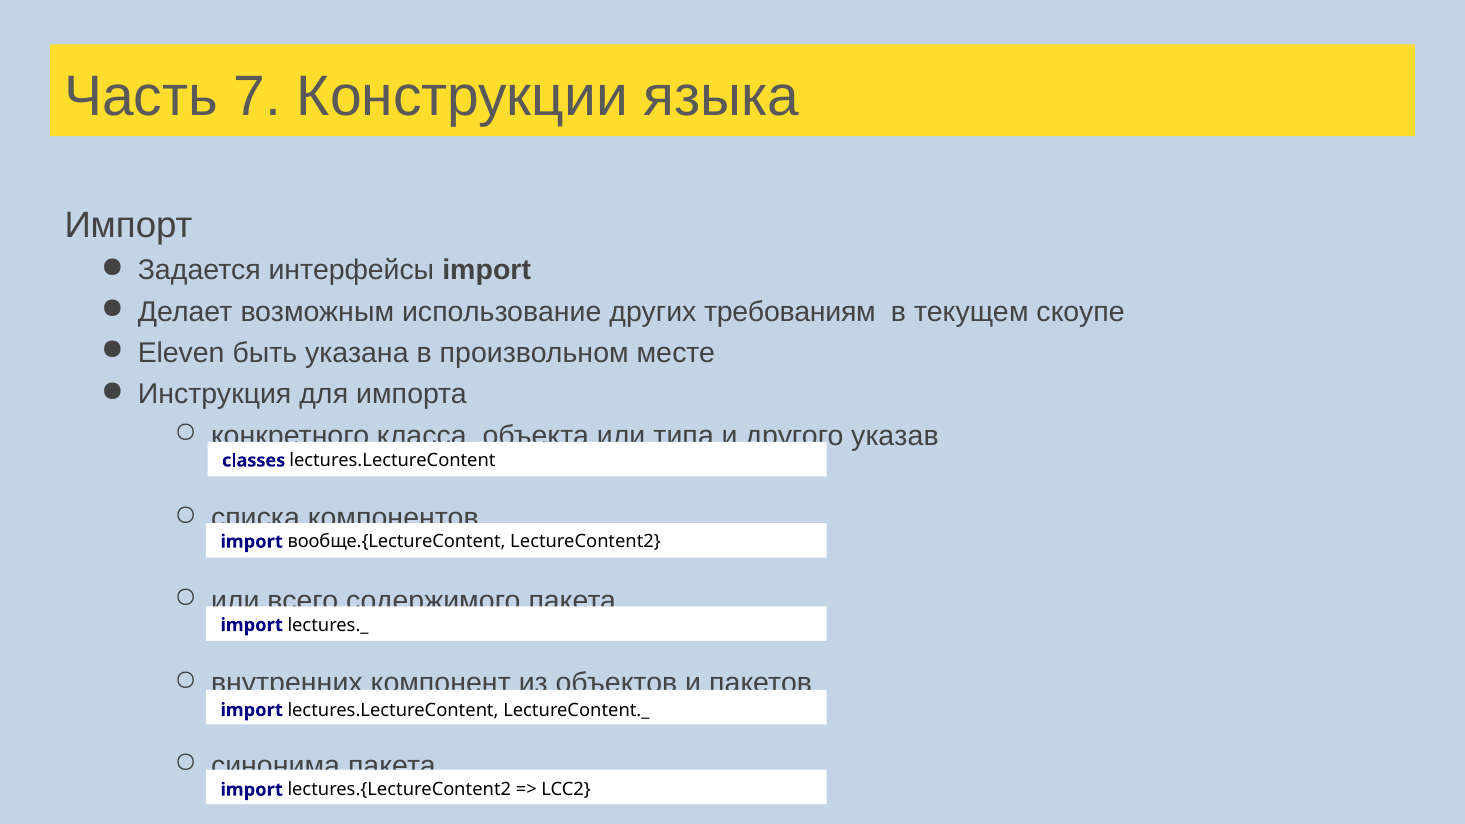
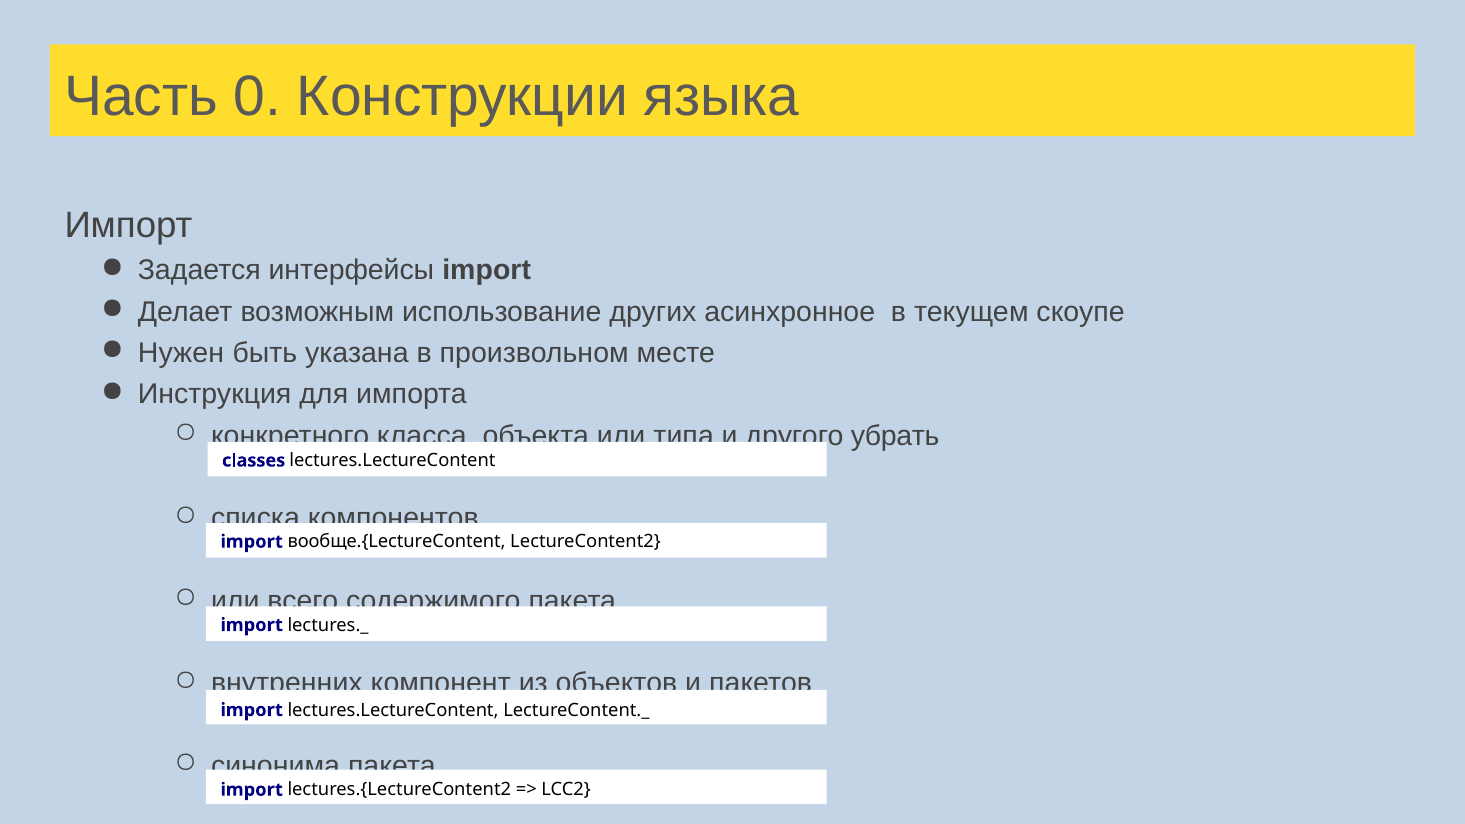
7: 7 -> 0 (258, 97)
требованиям: требованиям -> асинхронное (790, 312)
Eleven: Eleven -> Нужен (181, 353)
указав: указав -> убрать (895, 436)
